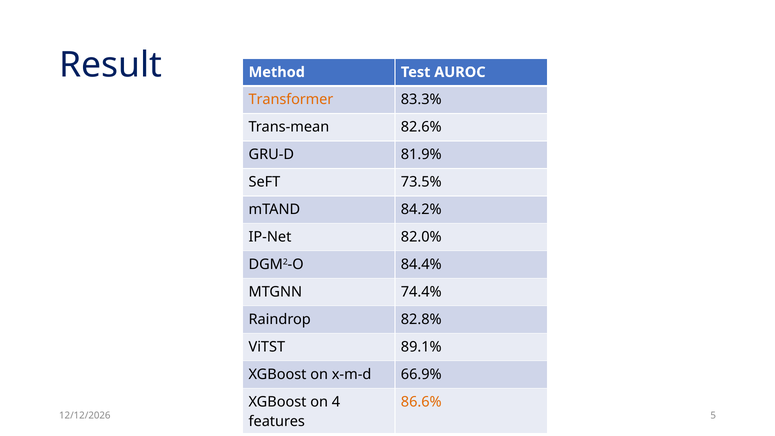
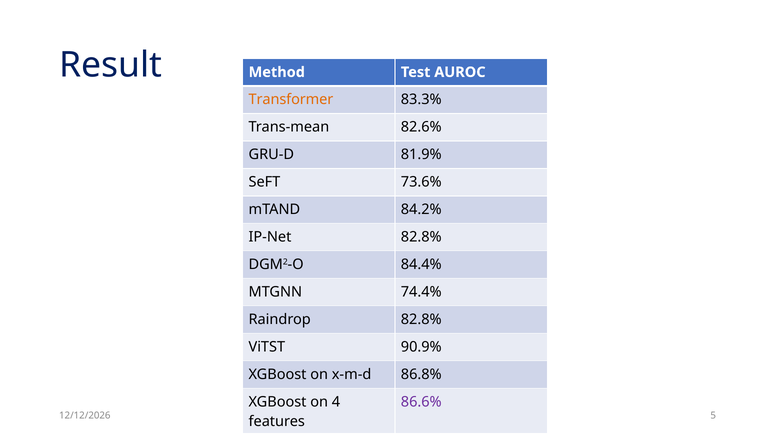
73.5%: 73.5% -> 73.6% (421, 182)
IP-Net 82.0%: 82.0% -> 82.8% (421, 237)
89.1%: 89.1% -> 90.9% (421, 347)
66.9%: 66.9% -> 86.8% (421, 374)
86.6% colour: orange -> purple (421, 402)
